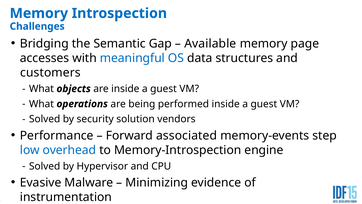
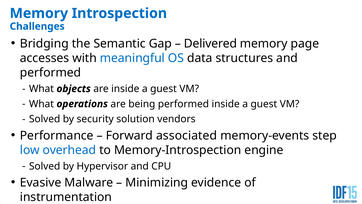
Available: Available -> Delivered (210, 44)
customers: customers -> performed (50, 72)
